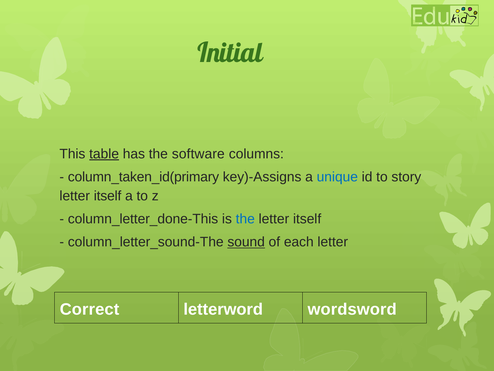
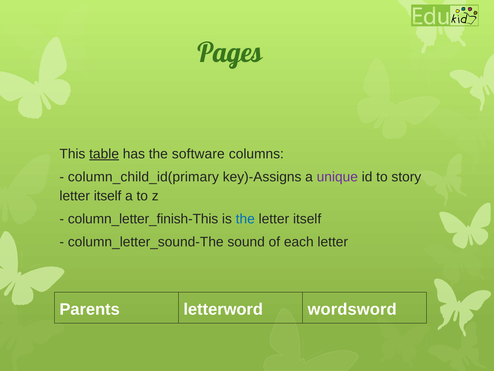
Initial: Initial -> Pages (230, 53)
column_taken_id(primary: column_taken_id(primary -> column_child_id(primary (143, 177)
unique colour: blue -> purple (337, 177)
column_letter_done-This: column_letter_done-This -> column_letter_finish-This (143, 219)
sound underline: present -> none (246, 242)
Correct: Correct -> Parents (90, 309)
